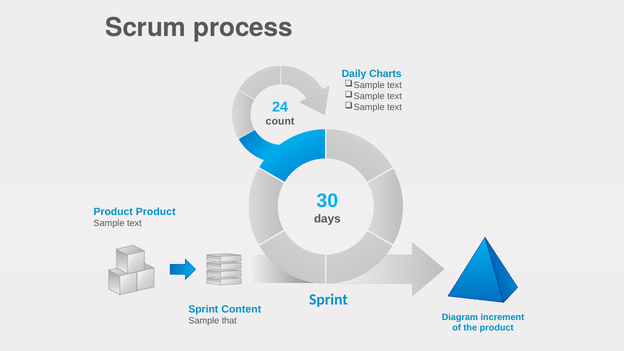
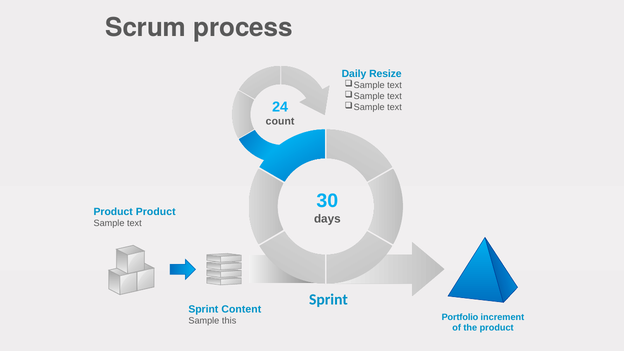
Charts: Charts -> Resize (385, 74)
Diagram: Diagram -> Portfolio (460, 317)
that: that -> this (229, 321)
